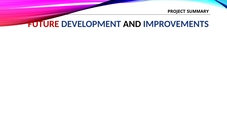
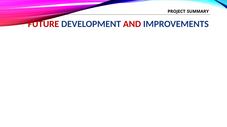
AND colour: black -> red (132, 24)
